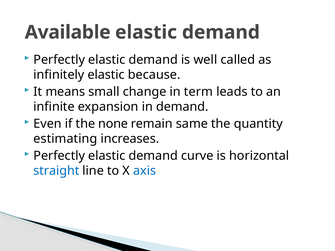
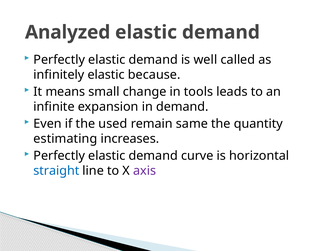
Available: Available -> Analyzed (68, 32)
term: term -> tools (198, 92)
none: none -> used (113, 124)
axis colour: blue -> purple (145, 171)
